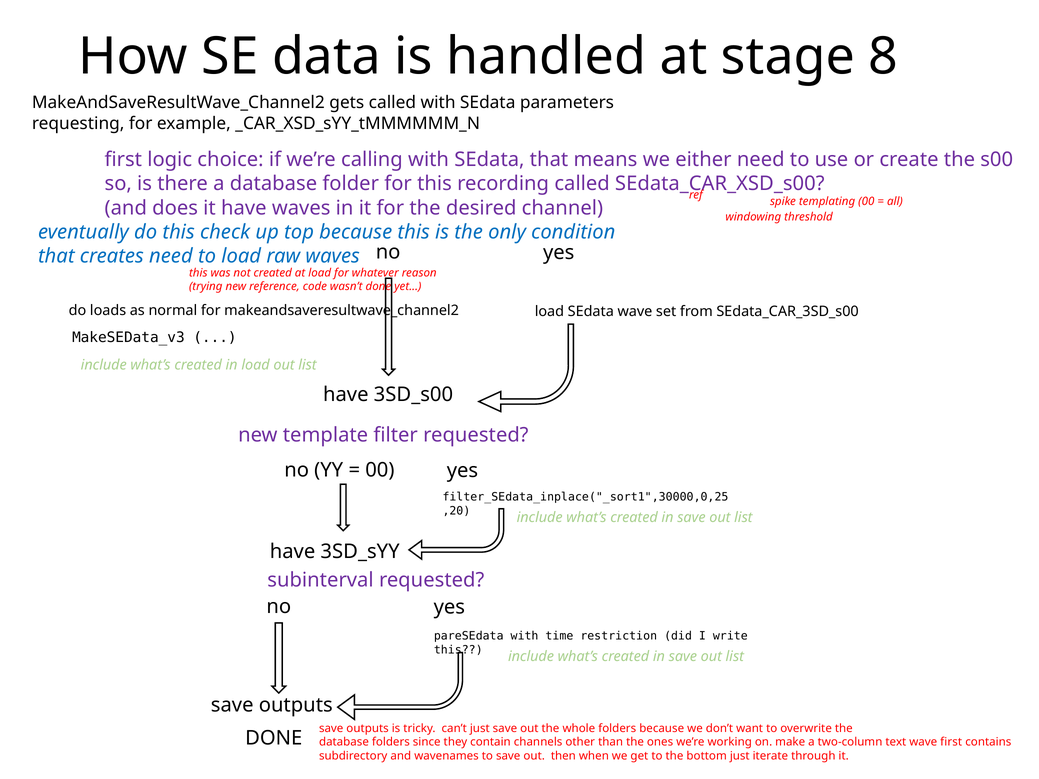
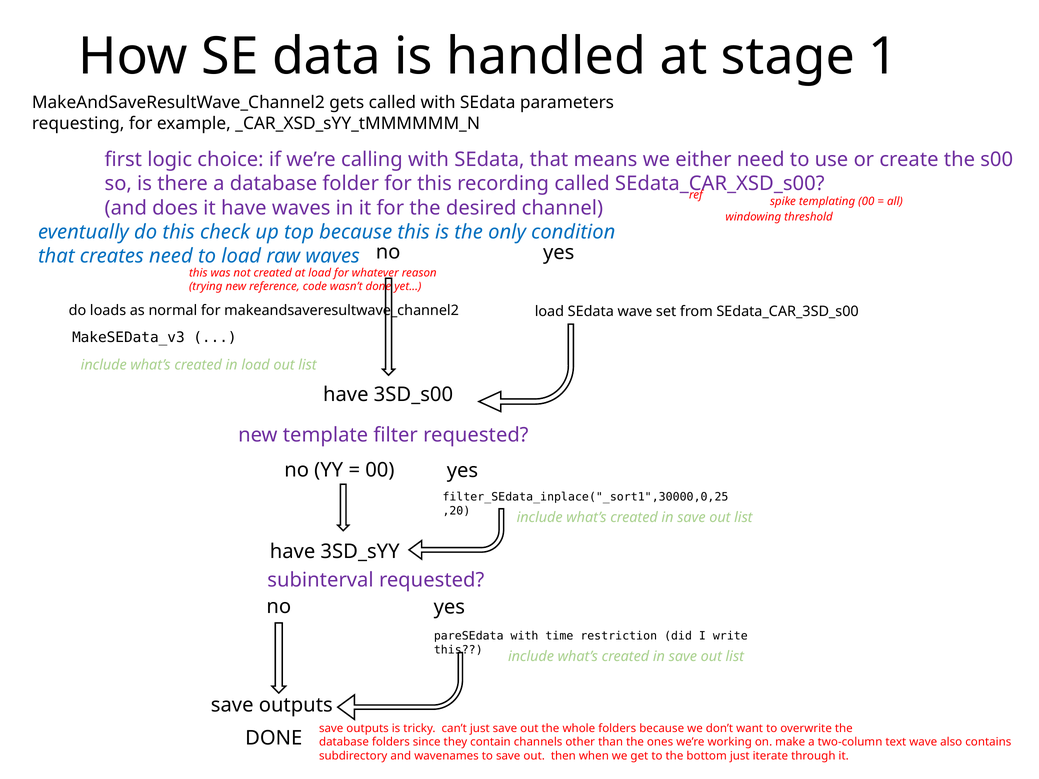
8: 8 -> 1 (883, 56)
wave first: first -> also (951, 742)
